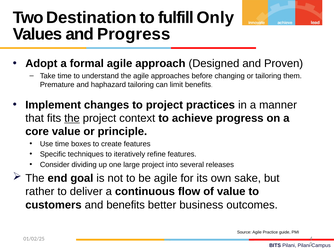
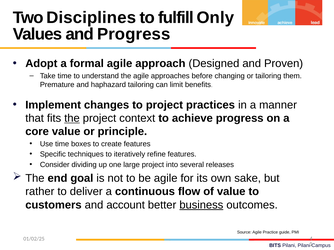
Destination: Destination -> Disciplines (91, 18)
and benefits: benefits -> account (126, 205)
business underline: none -> present (201, 205)
